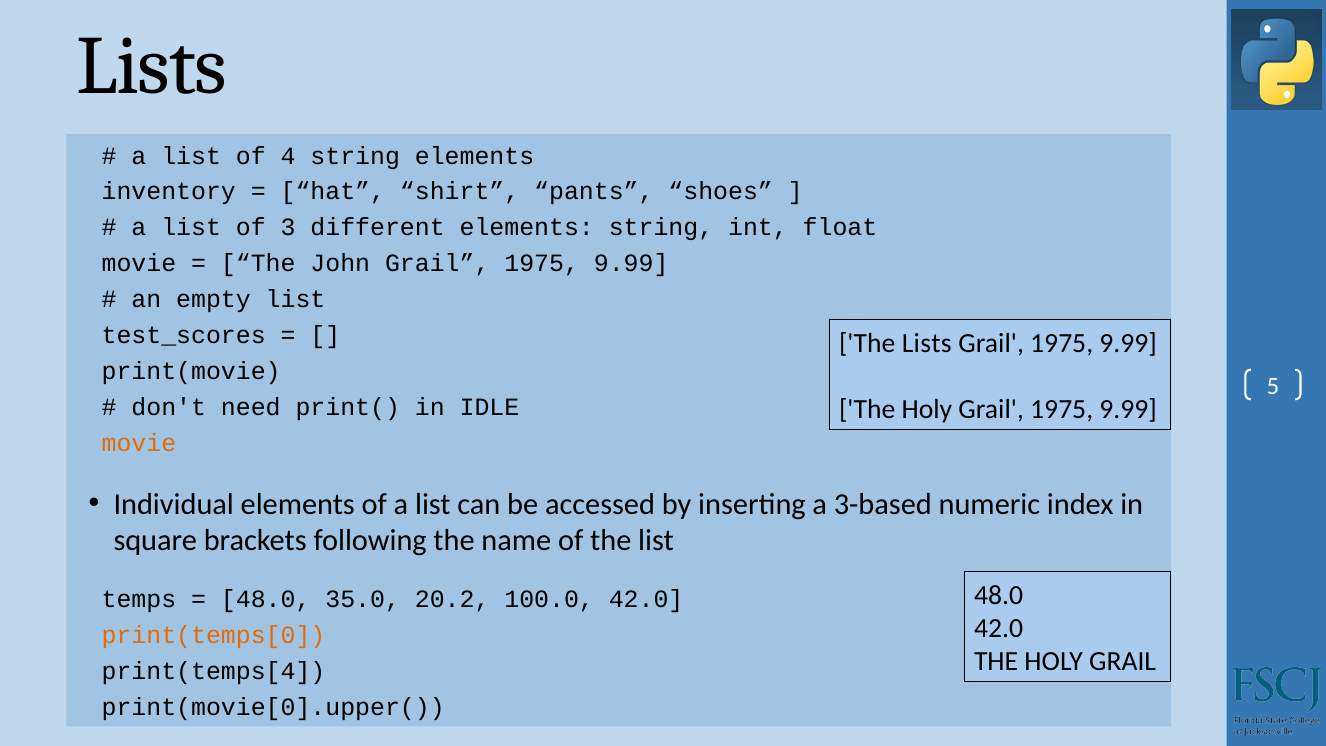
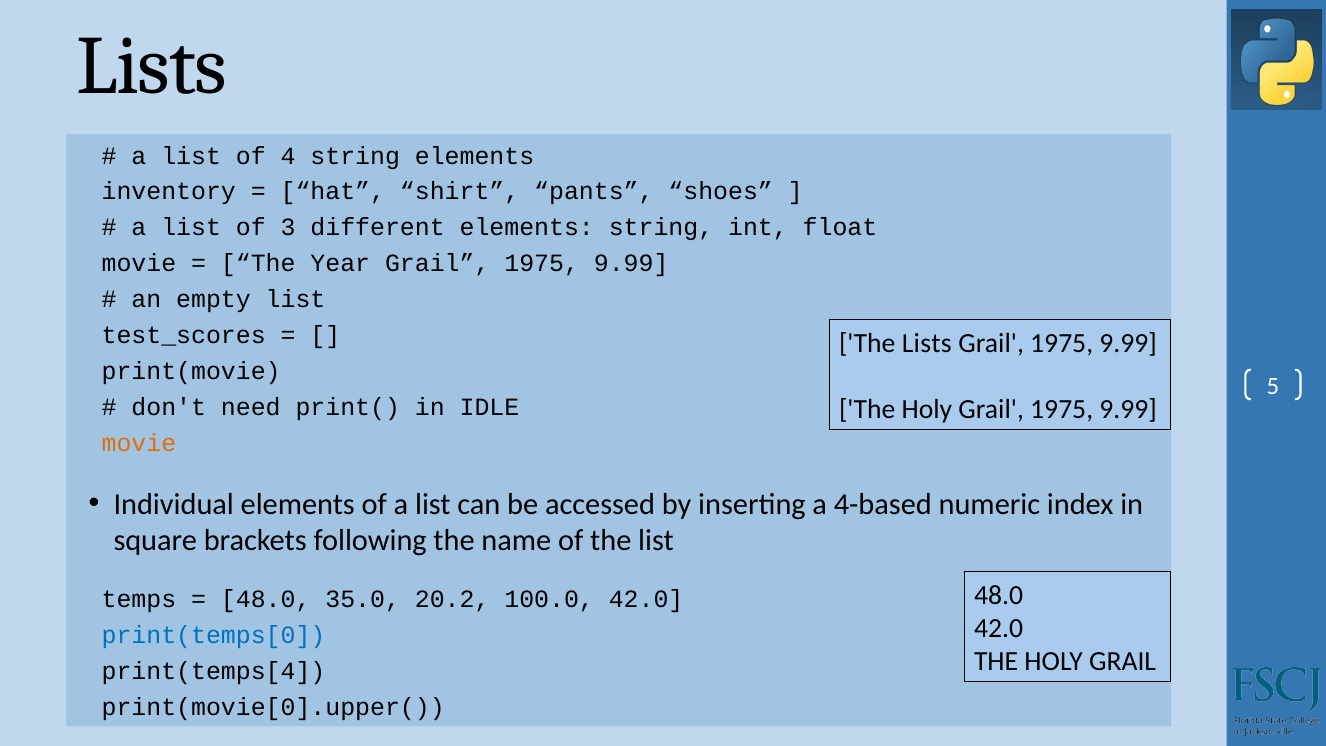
John: John -> Year (340, 263)
3-based: 3-based -> 4-based (883, 504)
print(temps[0 colour: orange -> blue (213, 635)
